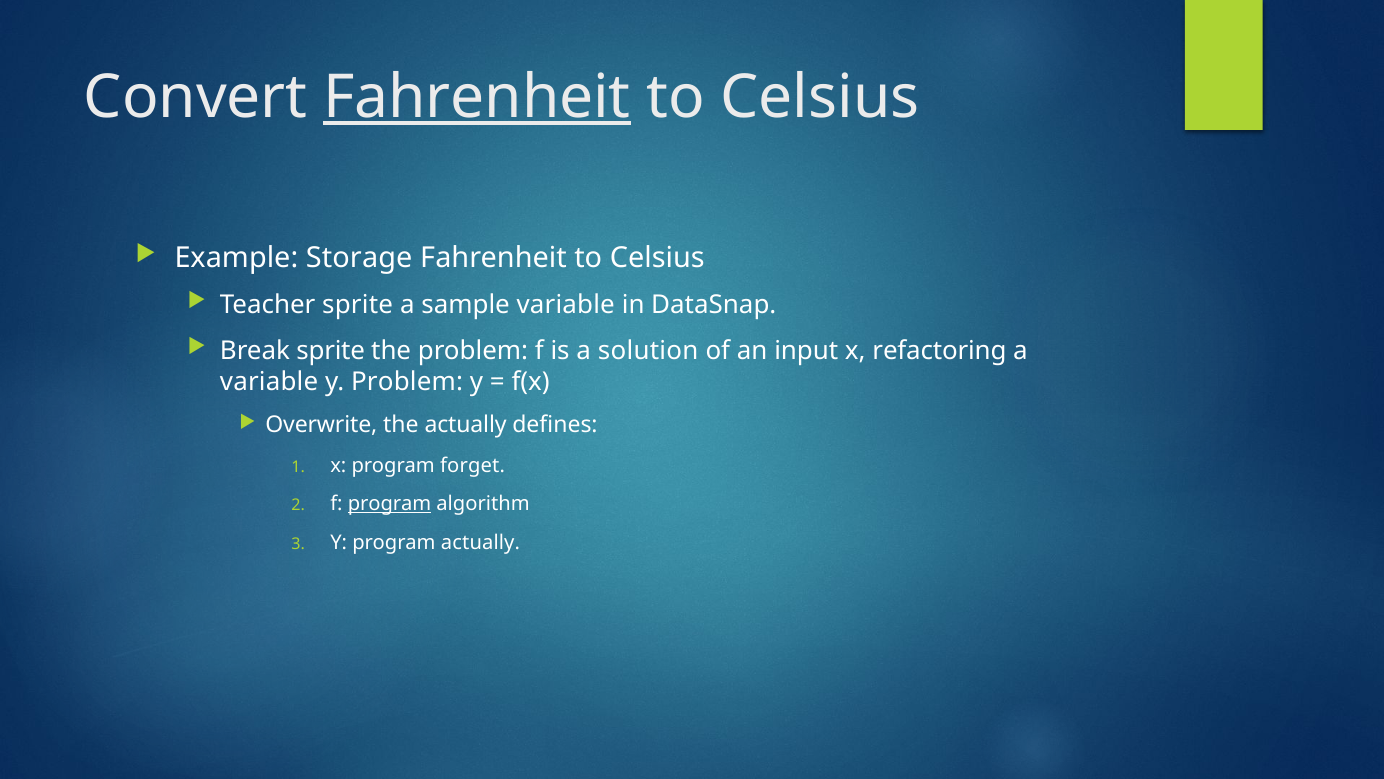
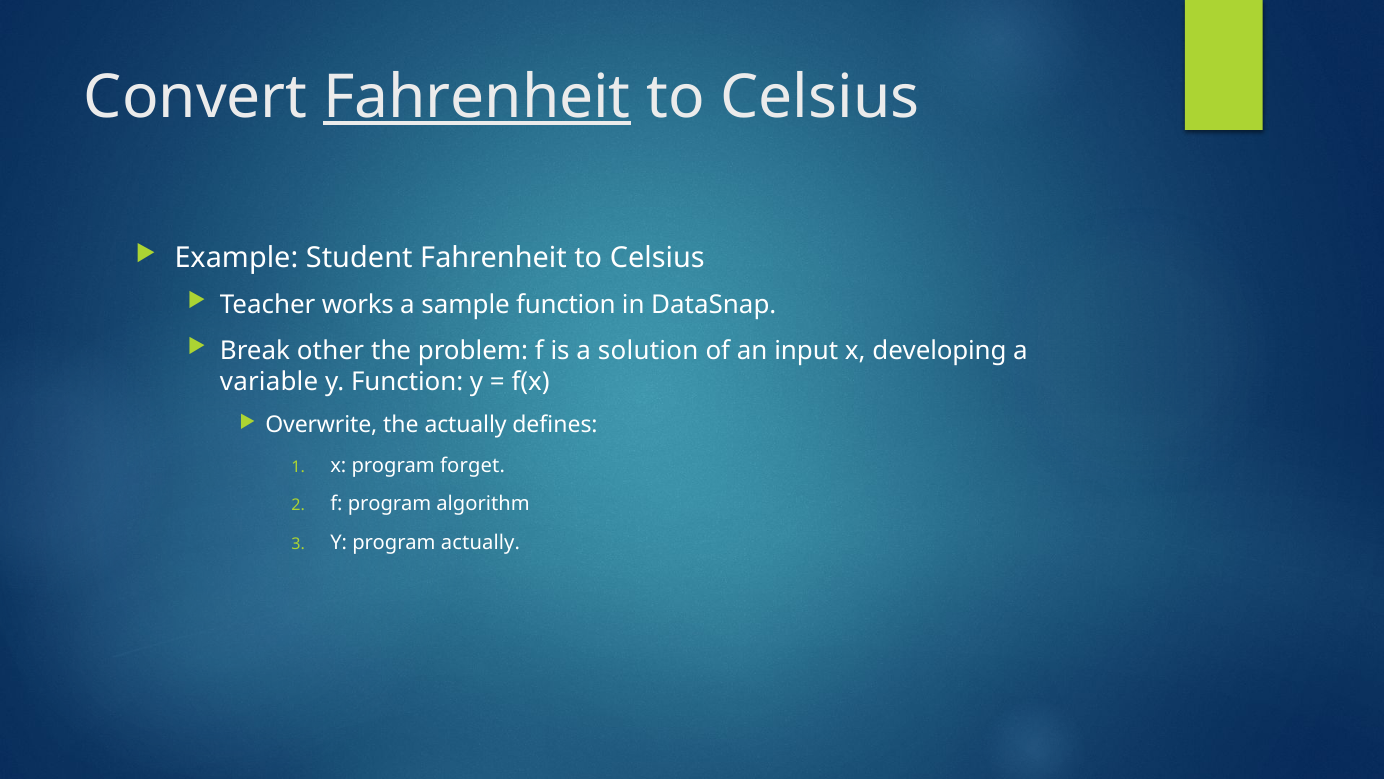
Storage: Storage -> Student (359, 258)
Teacher sprite: sprite -> works (358, 305)
sample variable: variable -> function (566, 305)
Break sprite: sprite -> other (330, 350)
refactoring: refactoring -> developing (939, 350)
y Problem: Problem -> Function (407, 381)
program underline: present -> none (390, 504)
